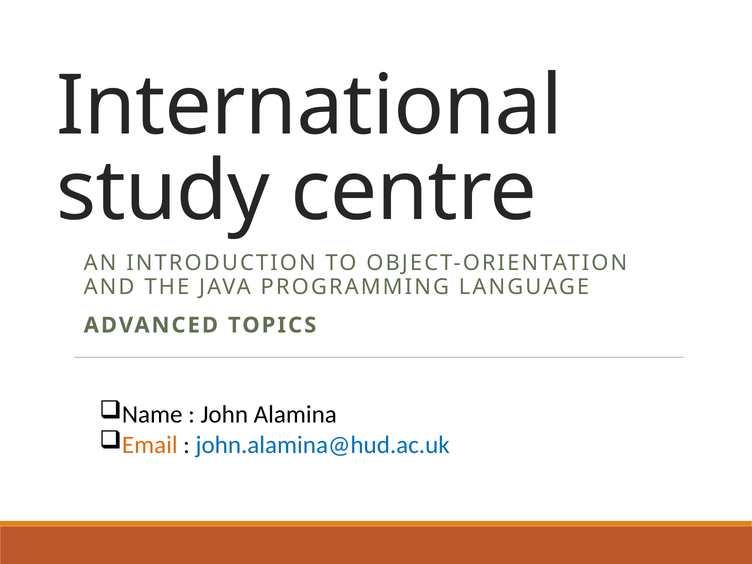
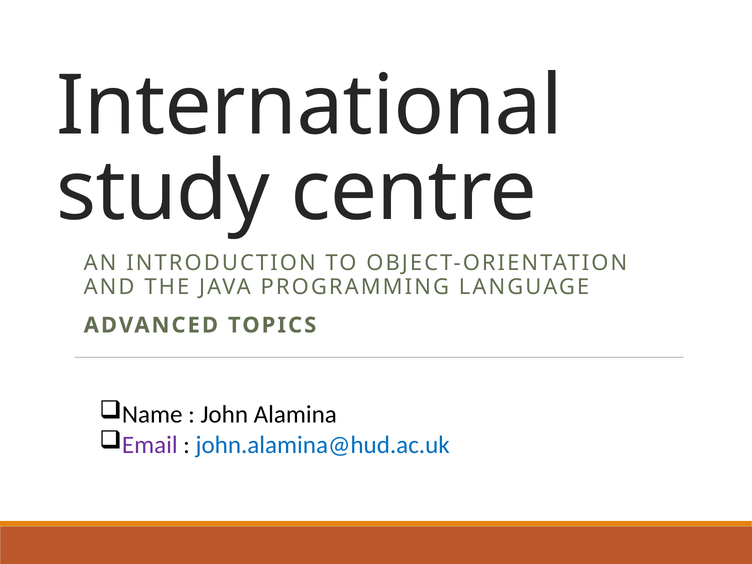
Email colour: orange -> purple (150, 445)
